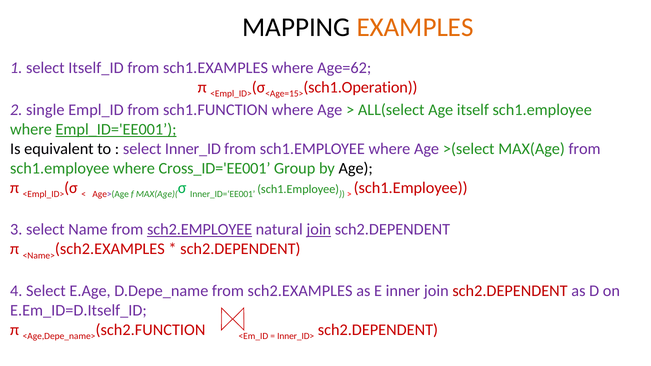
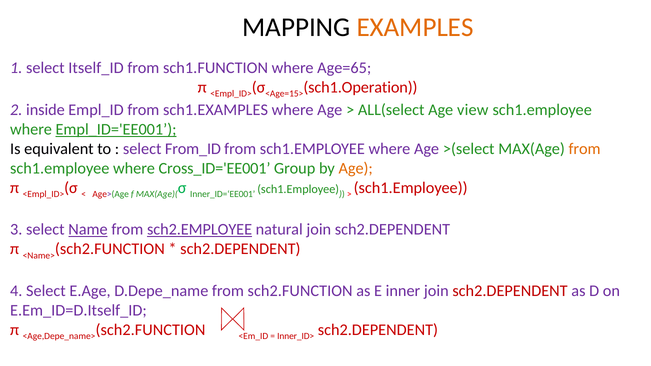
sch1.EXAMPLES: sch1.EXAMPLES -> sch1.FUNCTION (216, 68)
Age=62: Age=62 -> Age=65 (344, 68)
single: single -> inside (45, 110)
sch1.FUNCTION: sch1.FUNCTION -> sch1.EXAMPLES (216, 110)
itself: itself -> view (473, 110)
Inner_ID: Inner_ID -> From_ID (193, 149)
from colour: purple -> orange (585, 149)
Age colour: black -> orange (356, 168)
Name underline: none -> present (88, 230)
join underline: present -> none (319, 230)
sch2.EXAMPLES: sch2.EXAMPLES -> sch2.FUNCTION (110, 249)
from sch2.EXAMPLES: sch2.EXAMPLES -> sch2.FUNCTION (300, 291)
